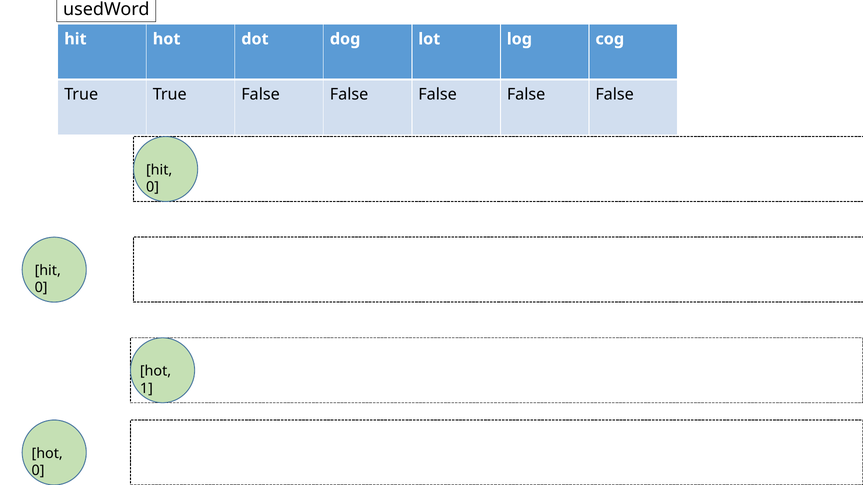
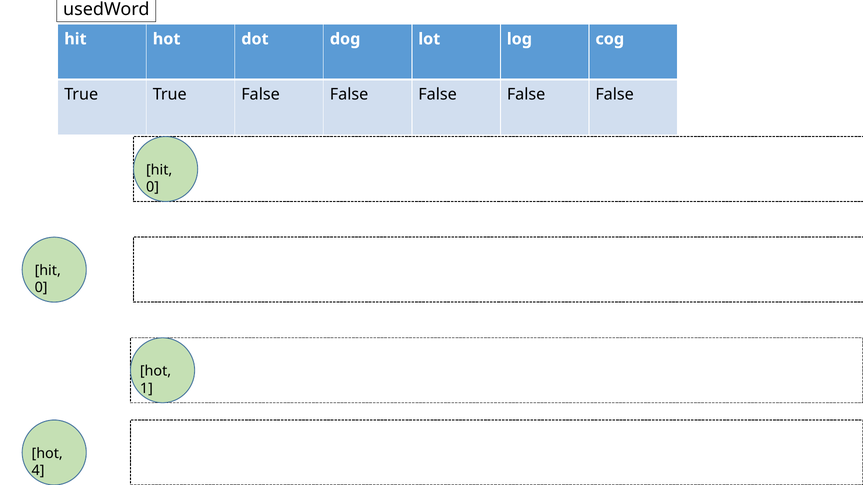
0: 0 -> 4 (38, 471)
